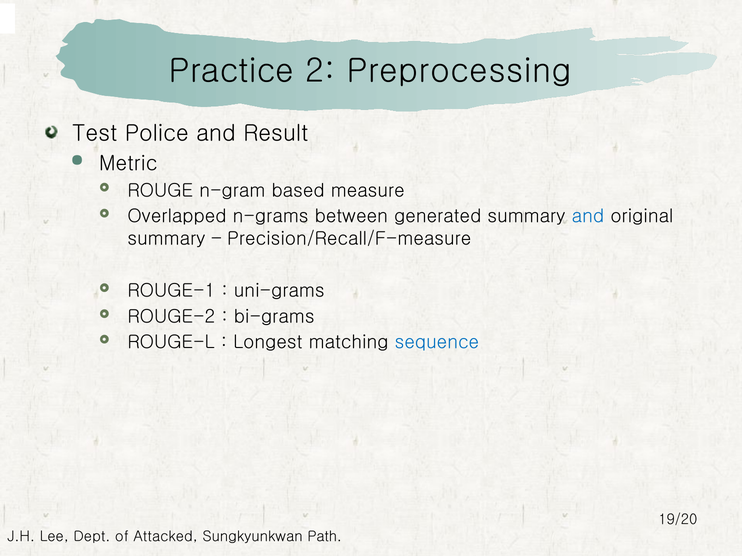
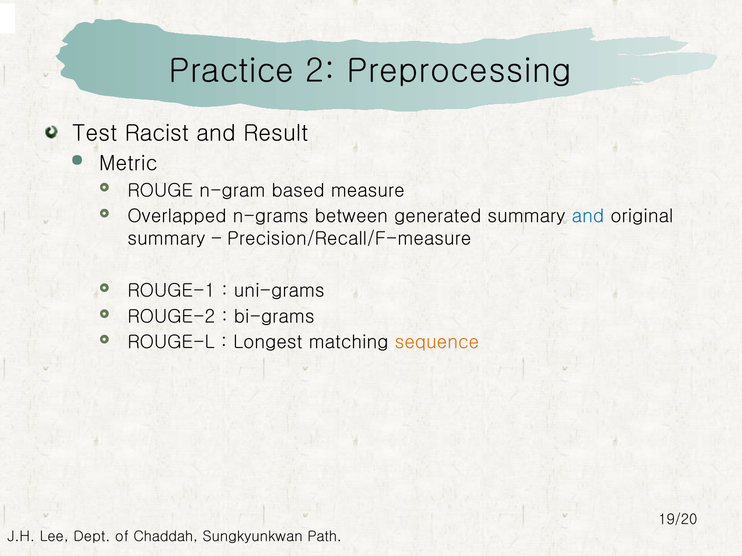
Police: Police -> Racist (157, 134)
sequence colour: blue -> orange (437, 343)
Attacked: Attacked -> Chaddah (166, 537)
